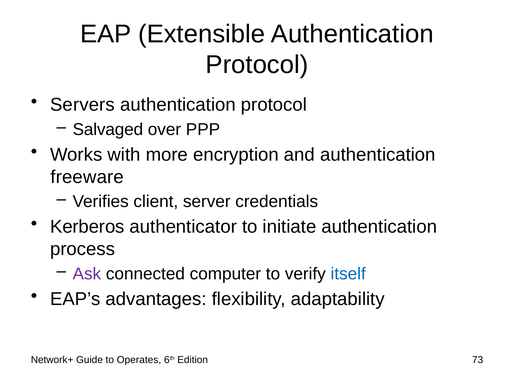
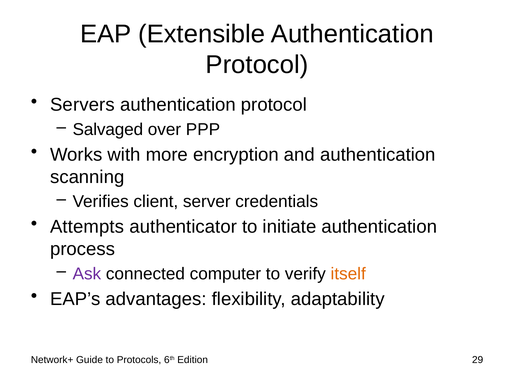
freeware: freeware -> scanning (87, 177)
Kerberos: Kerberos -> Attempts (87, 227)
itself colour: blue -> orange (348, 274)
Operates: Operates -> Protocols (139, 360)
73: 73 -> 29 (478, 360)
